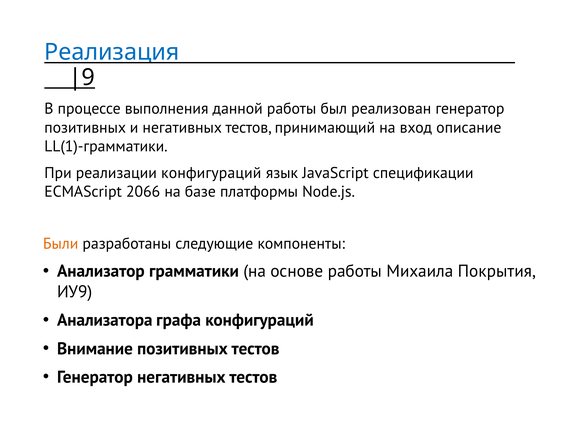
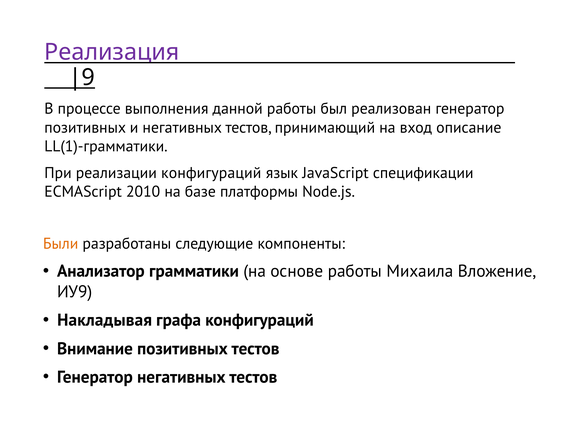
Реализация colour: blue -> purple (112, 52)
2066: 2066 -> 2010 (143, 192)
Покрытия: Покрытия -> Вложение (497, 271)
Анализатора: Анализатора -> Накладывая (105, 320)
